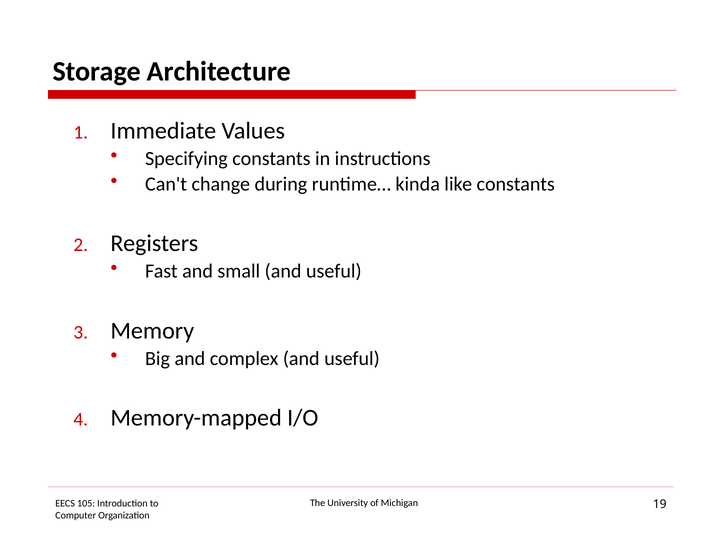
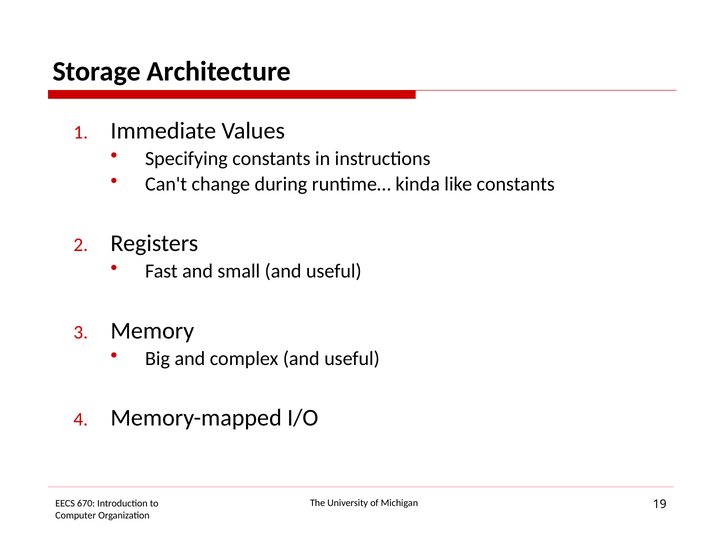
105: 105 -> 670 (86, 504)
